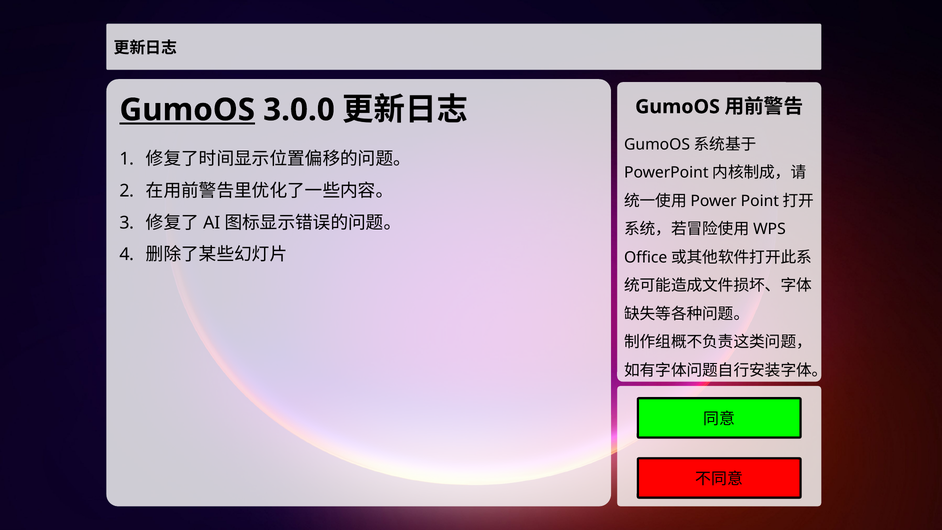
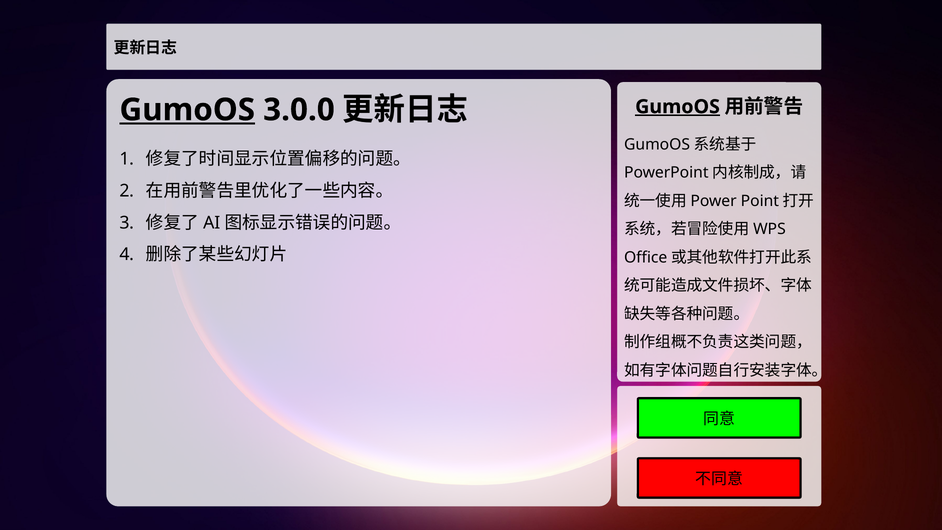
GumoOS underline: none -> present (678, 107)
